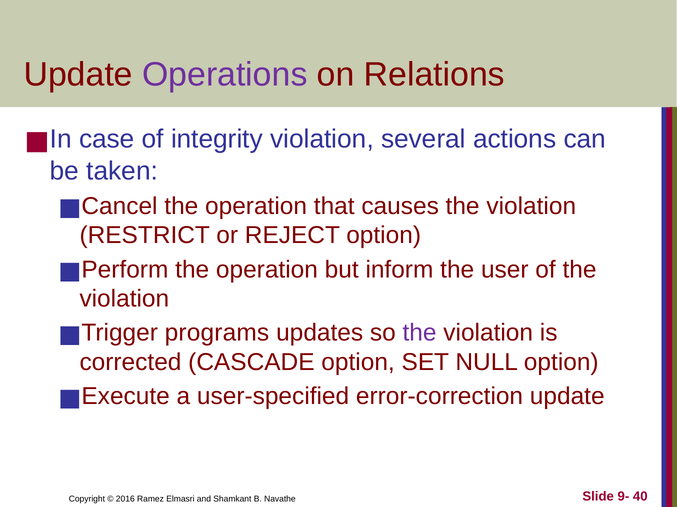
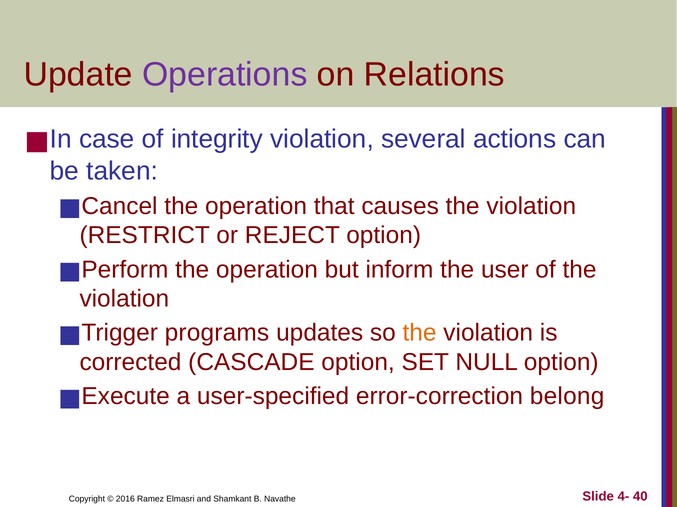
the colour: purple -> orange (420, 333)
error-correction update: update -> belong (567, 397)
9-: 9- -> 4- (623, 497)
